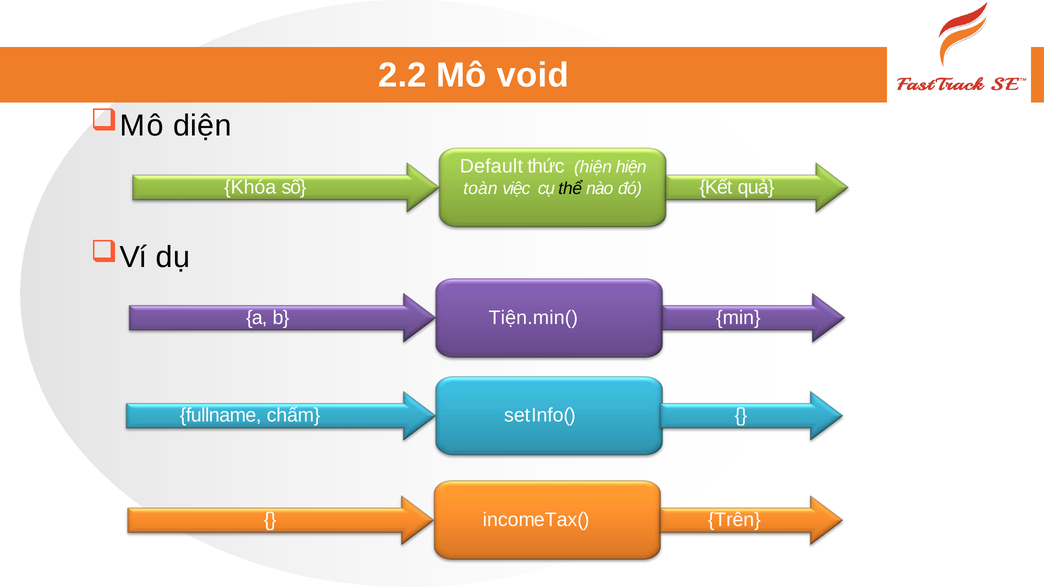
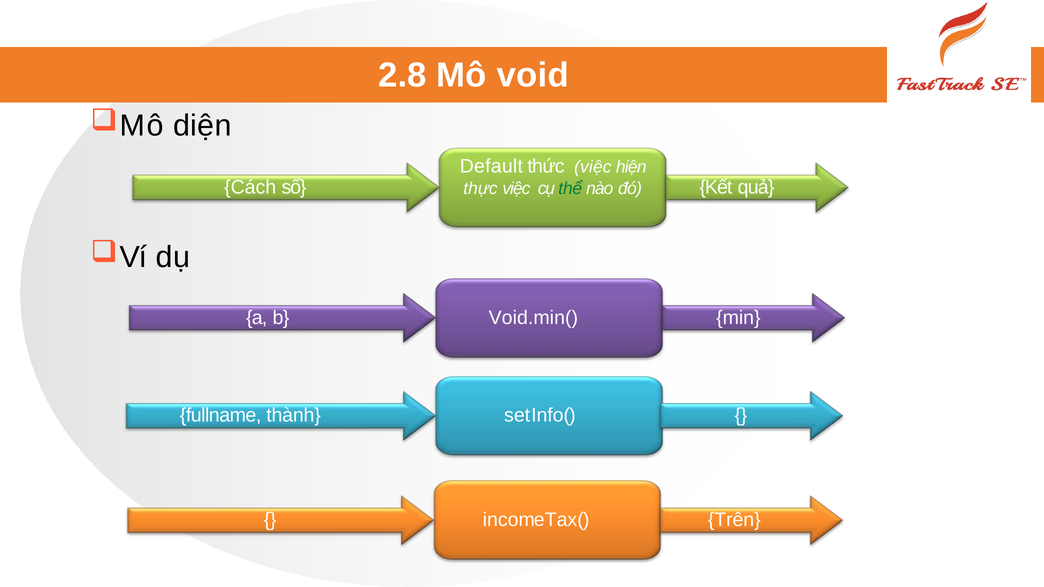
2.2: 2.2 -> 2.8 (402, 75)
thức hiện: hiện -> việc (593, 167)
Khóa: Khóa -> Cách (250, 187)
toàn: toàn -> thực (480, 188)
thể colour: black -> green (570, 188)
Tiện.min(: Tiện.min( -> Void.min( (533, 318)
chấm: chấm -> thành (294, 416)
